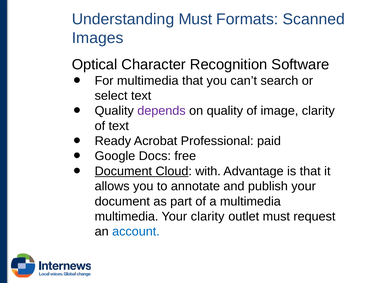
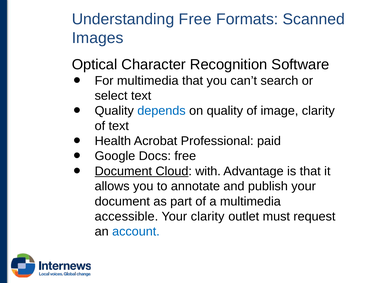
Understanding Must: Must -> Free (195, 19)
depends colour: purple -> blue (162, 111)
Ready: Ready -> Health (113, 141)
multimedia: multimedia -> accessible (126, 217)
